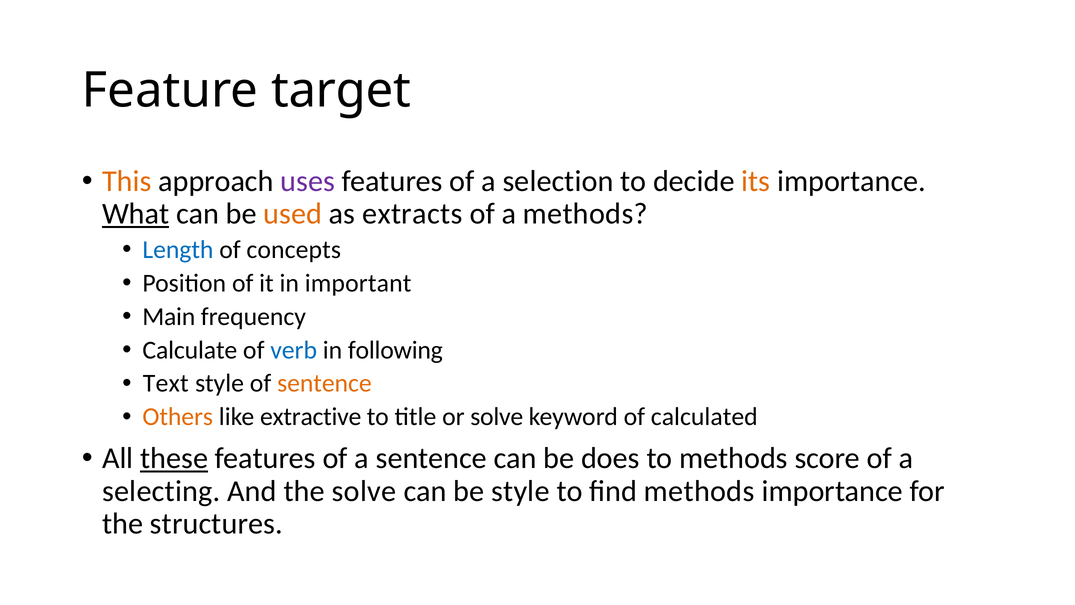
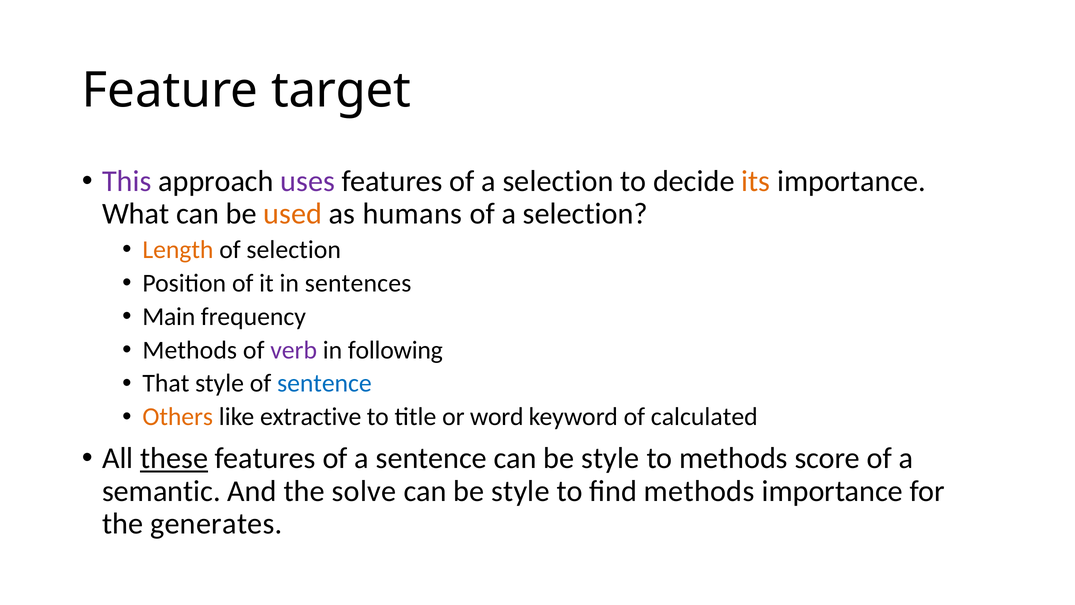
This colour: orange -> purple (127, 181)
What underline: present -> none (136, 214)
extracts: extracts -> humans (412, 214)
methods: methods -> selection (585, 214)
Length colour: blue -> orange (178, 250)
of concepts: concepts -> selection (294, 250)
important: important -> sentences (358, 283)
Calculate: Calculate -> Methods (190, 350)
verb colour: blue -> purple (294, 350)
Text: Text -> That (166, 383)
sentence colour: orange -> blue (324, 383)
or solve: solve -> word (497, 417)
sentence can be does: does -> style (610, 458)
selecting: selecting -> semantic (161, 491)
structures: structures -> generates (216, 524)
